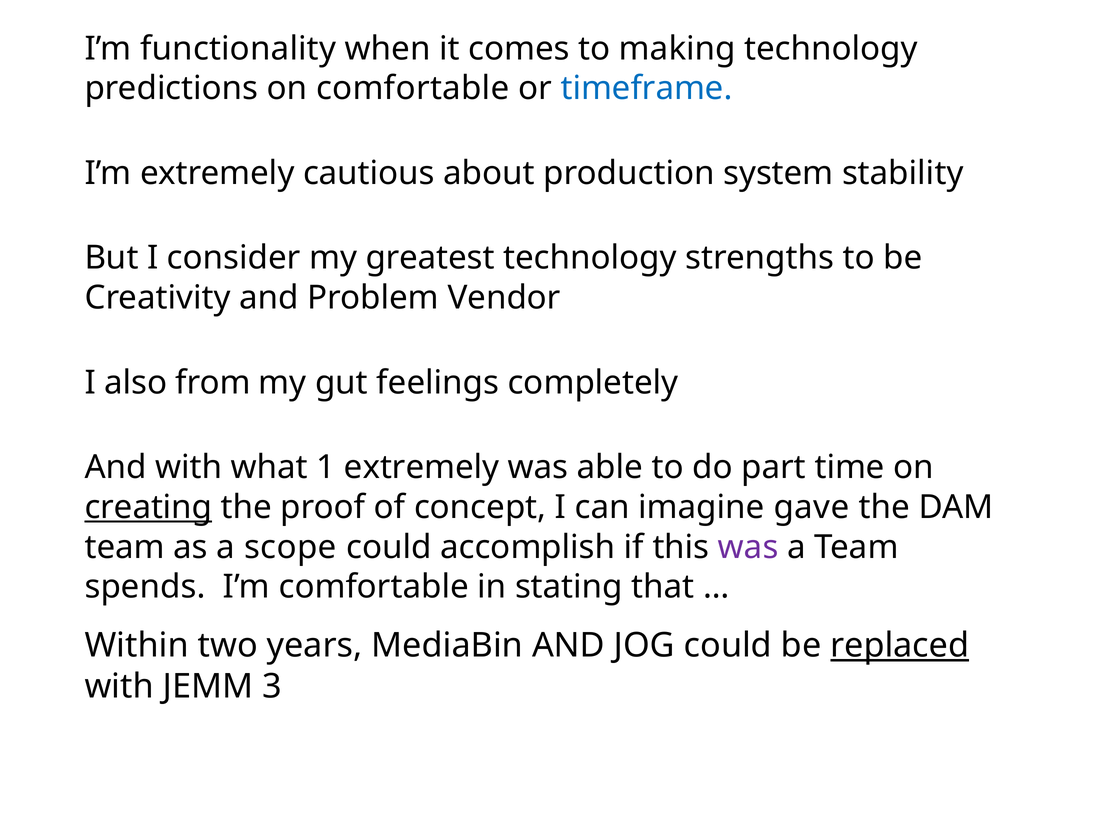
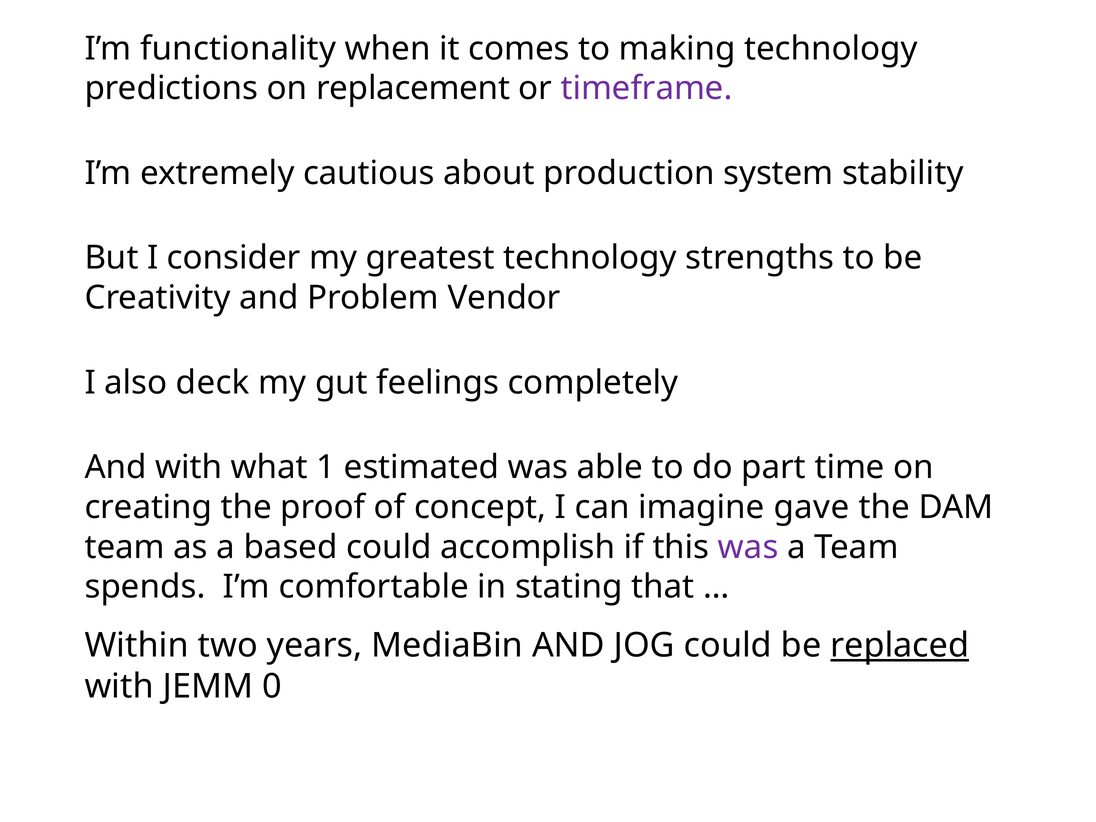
on comfortable: comfortable -> replacement (413, 88)
timeframe colour: blue -> purple (647, 88)
from: from -> deck (213, 383)
1 extremely: extremely -> estimated (422, 467)
creating underline: present -> none (148, 507)
scope: scope -> based (291, 547)
3: 3 -> 0 (272, 687)
